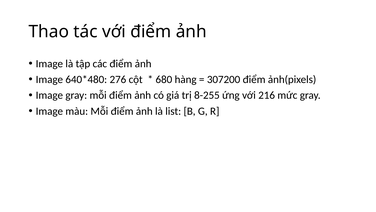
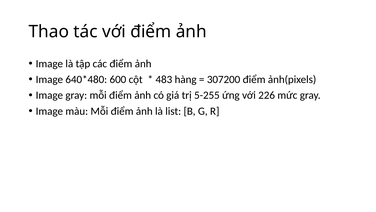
276: 276 -> 600 (118, 79)
680: 680 -> 483 (164, 79)
8-255: 8-255 -> 5-255 (207, 95)
216: 216 -> 226 (267, 95)
